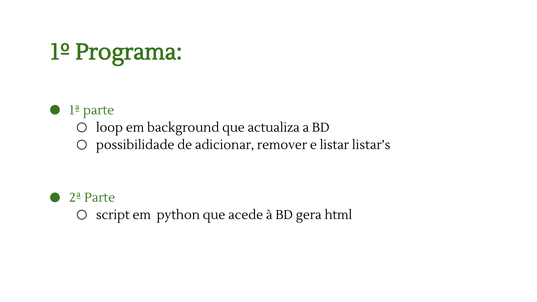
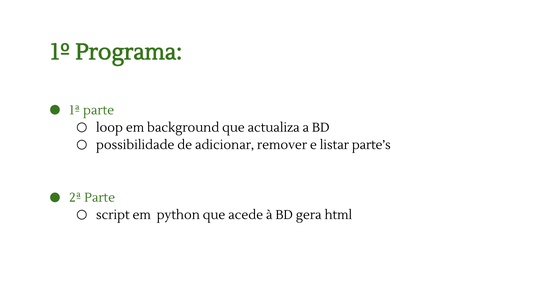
listar’s: listar’s -> parte’s (371, 145)
